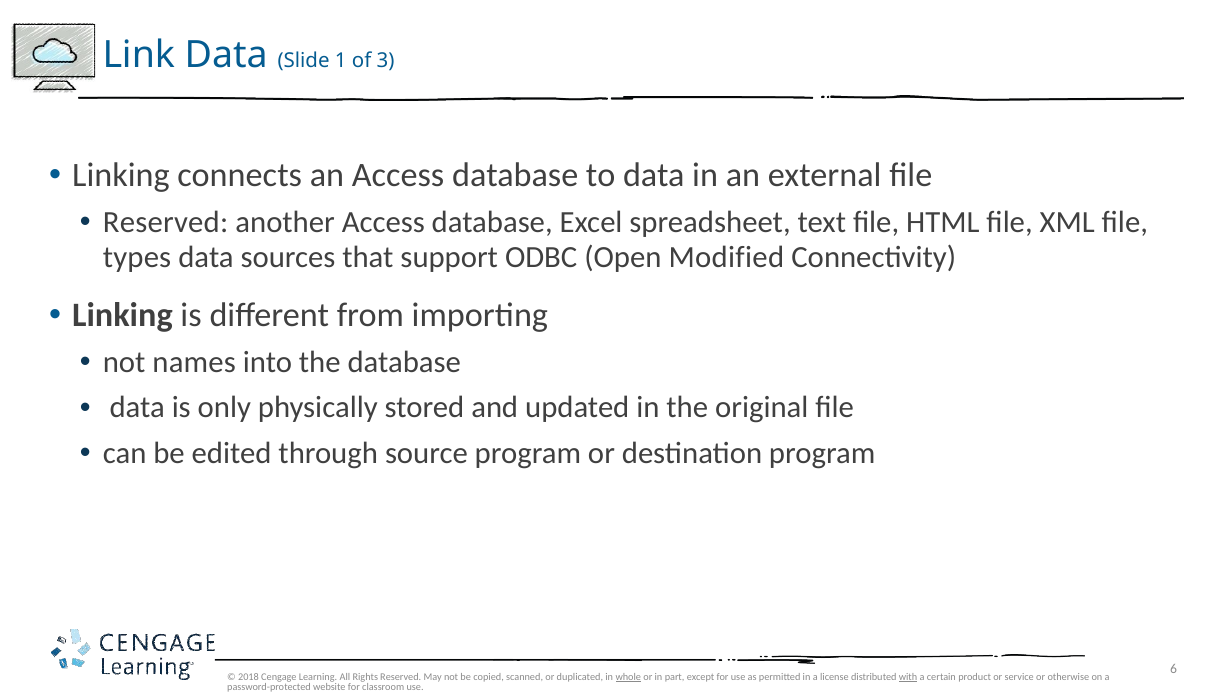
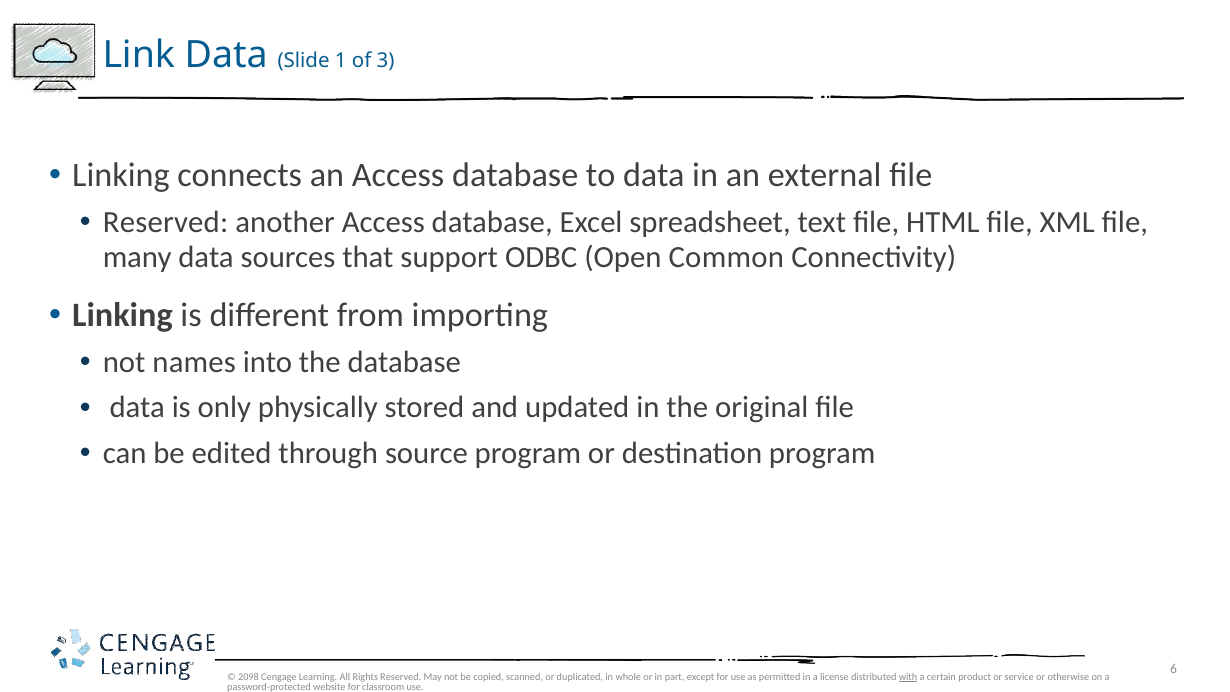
types: types -> many (137, 257)
Modified: Modified -> Common (726, 257)
2018: 2018 -> 2098 (248, 677)
whole underline: present -> none (628, 677)
